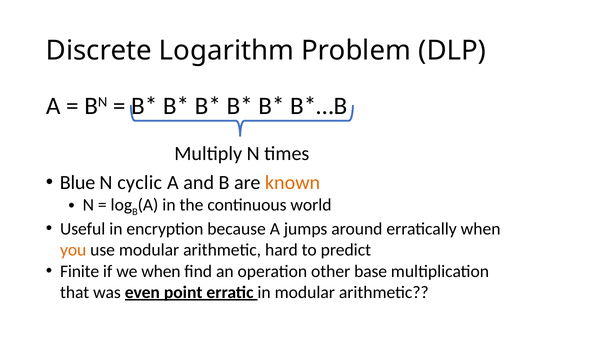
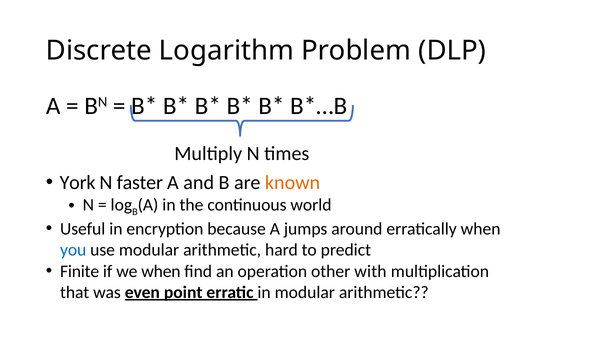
Blue: Blue -> York (78, 183)
cyclic: cyclic -> faster (140, 183)
you colour: orange -> blue (73, 250)
base: base -> with (370, 271)
